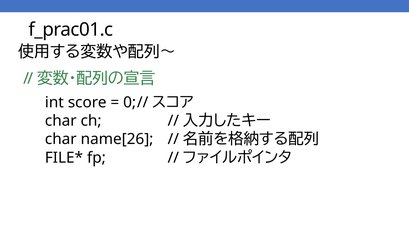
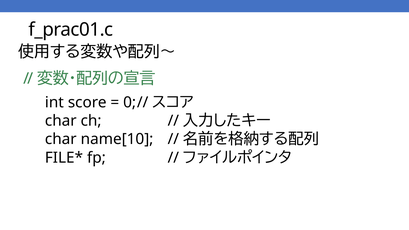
name[26: name[26 -> name[10 (117, 139)
